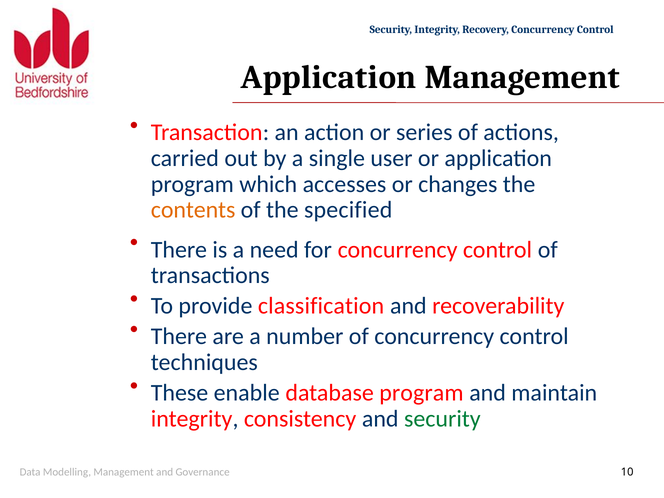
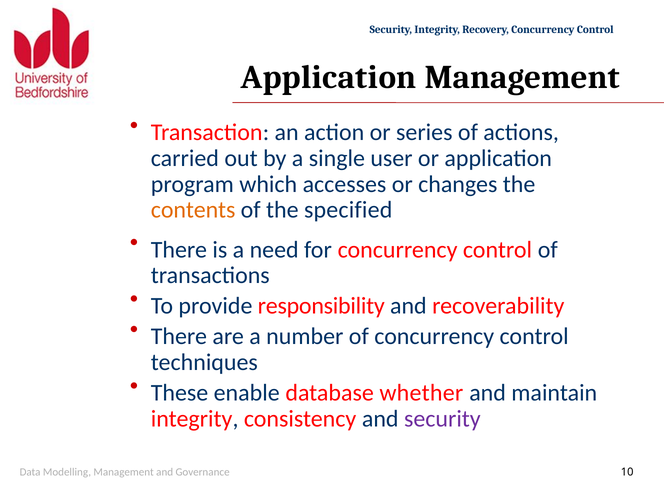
classification: classification -> responsibility (321, 306)
database program: program -> whether (421, 393)
security colour: green -> purple (442, 419)
